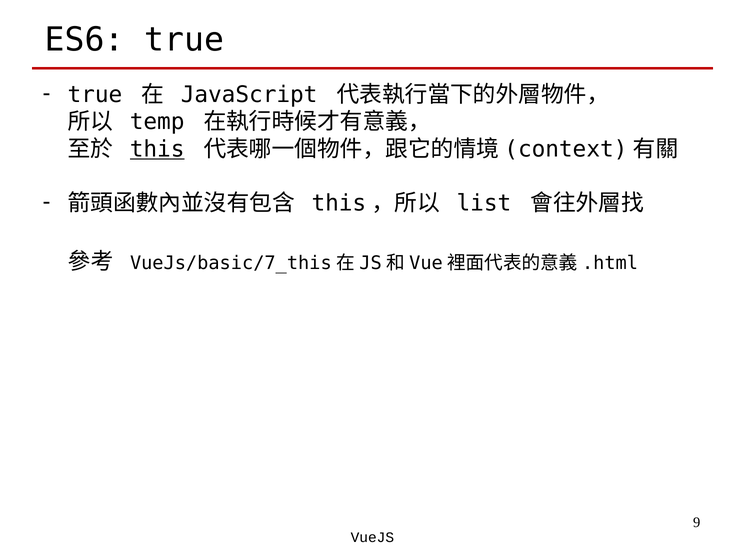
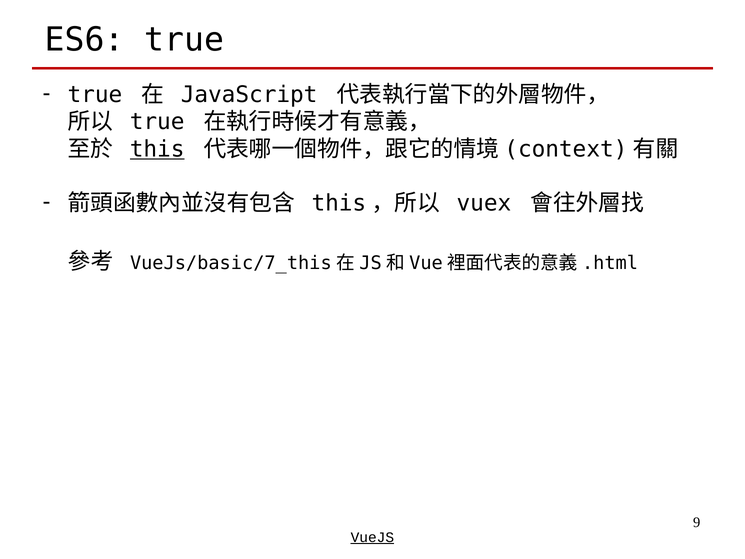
temp: temp -> true (157, 122)
list: list -> vuex (484, 203)
VueJS underline: none -> present (372, 537)
